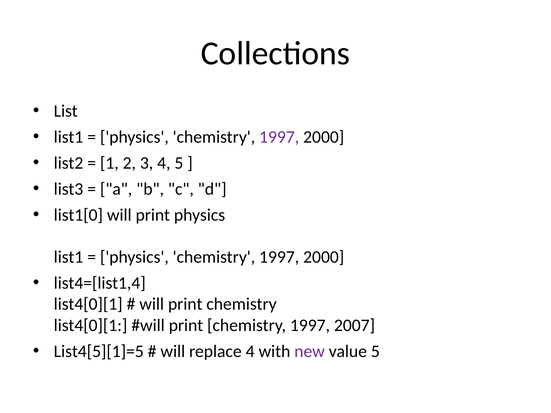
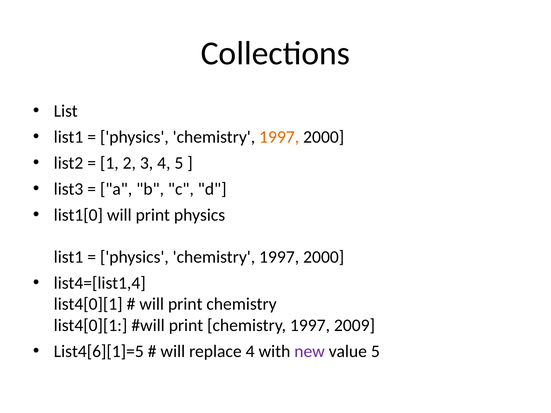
1997 colour: purple -> orange (279, 137)
2007: 2007 -> 2009 (354, 325)
List4[5][1]=5: List4[5][1]=5 -> List4[6][1]=5 (99, 351)
